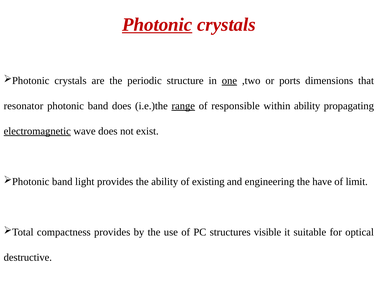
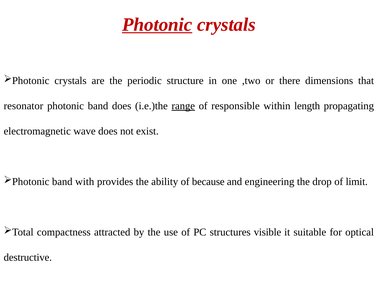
one underline: present -> none (229, 80)
ports: ports -> there (290, 80)
within ability: ability -> length (307, 106)
electromagnetic underline: present -> none (37, 131)
light: light -> with (85, 181)
existing: existing -> because (208, 181)
have: have -> drop (322, 181)
compactness provides: provides -> attracted (112, 232)
